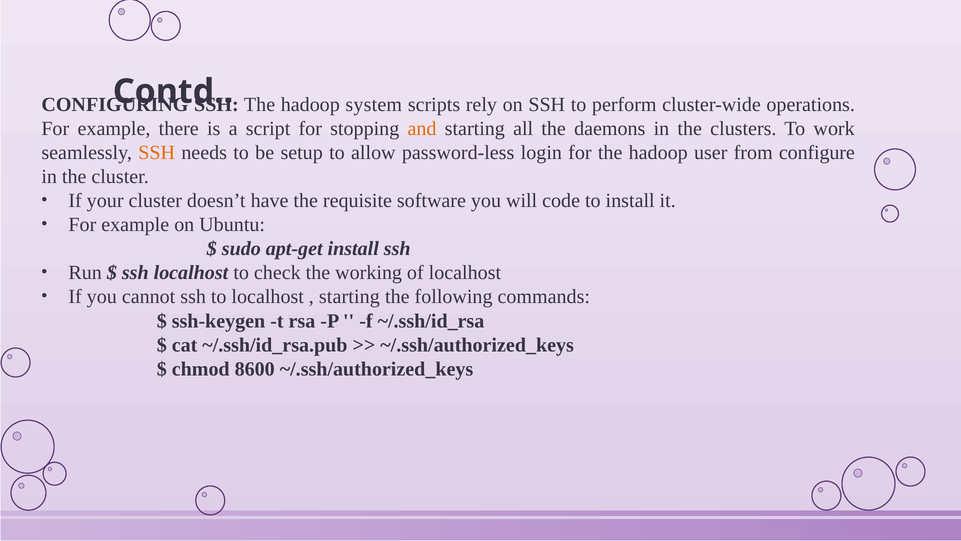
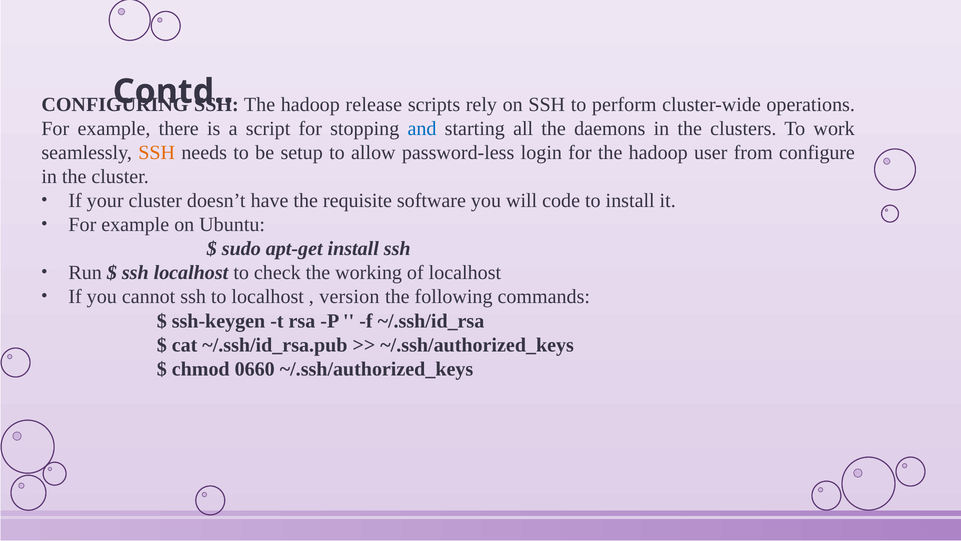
system: system -> release (374, 104)
and colour: orange -> blue (422, 128)
starting: starting -> version (349, 297)
8600: 8600 -> 0660 (255, 369)
